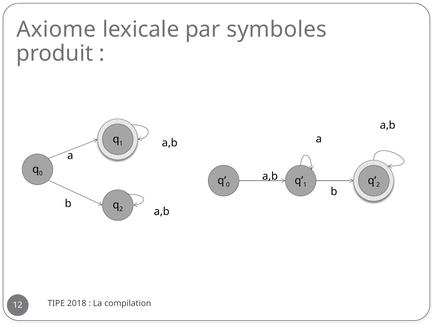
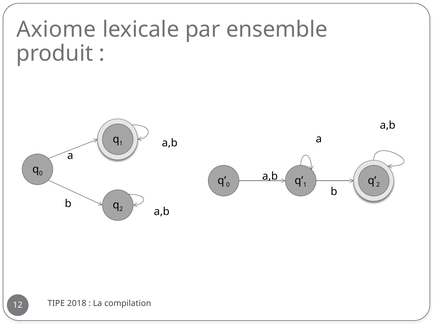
symboles: symboles -> ensemble (277, 29)
